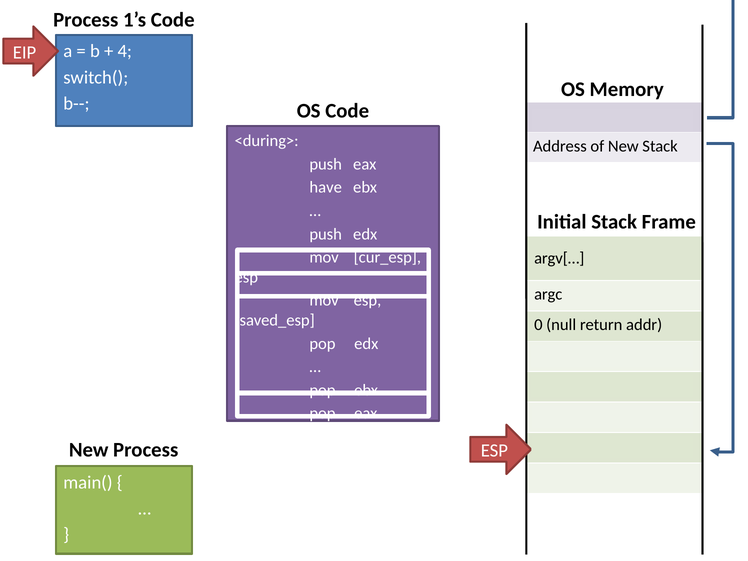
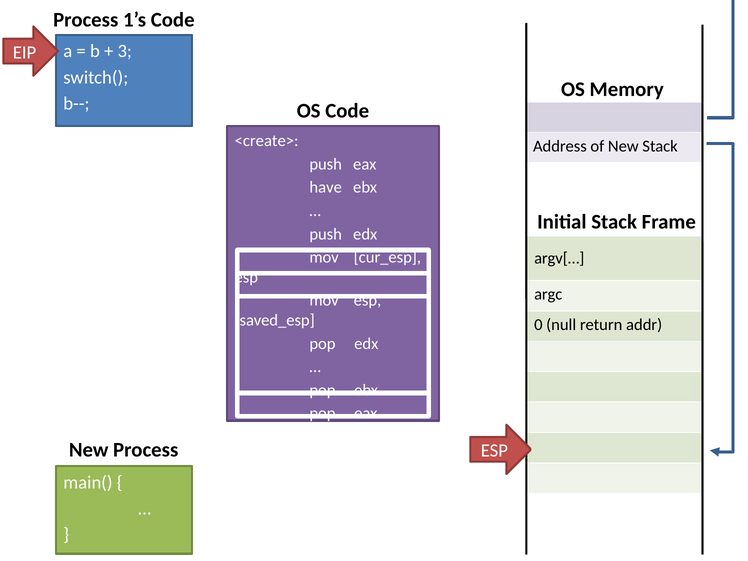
4: 4 -> 3 (125, 51)
<during>: <during> -> <create> (267, 141)
